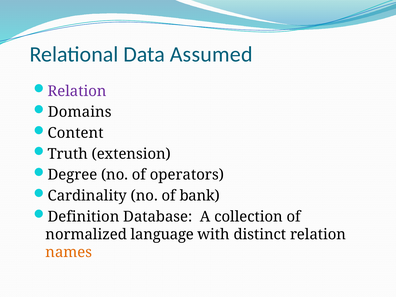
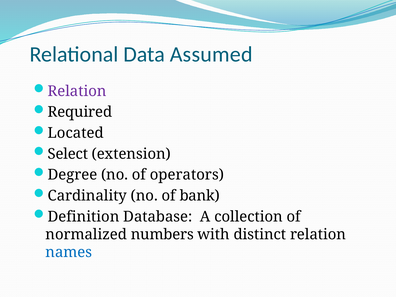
Domains: Domains -> Required (80, 112)
Content: Content -> Located (76, 133)
Truth: Truth -> Select (68, 154)
language: language -> numbers (162, 234)
names colour: orange -> blue (69, 252)
